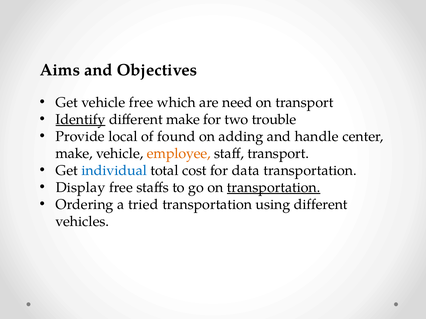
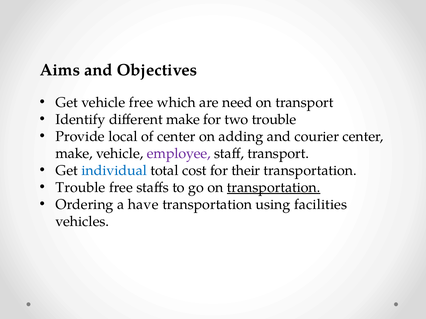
Identify underline: present -> none (81, 120)
of found: found -> center (176, 137)
handle: handle -> courier (317, 137)
employee colour: orange -> purple (179, 154)
data: data -> their (246, 171)
Display: Display -> Trouble (81, 188)
tried: tried -> have (143, 205)
using different: different -> facilities (321, 205)
